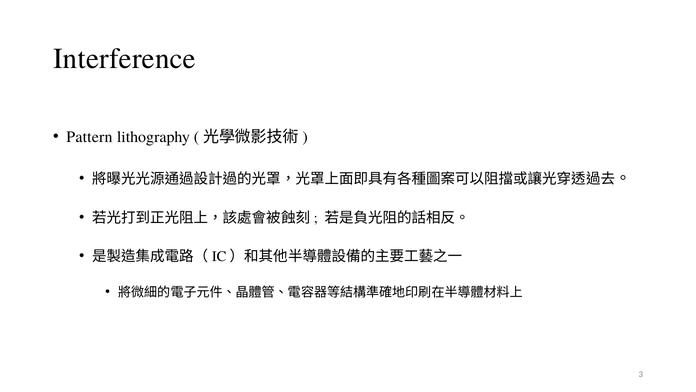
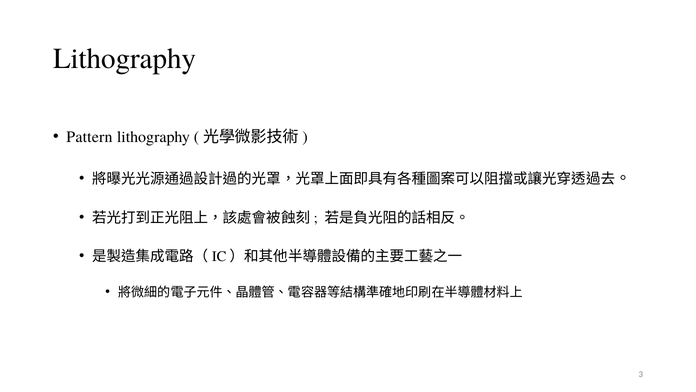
Interference: Interference -> Lithography (125, 58)
